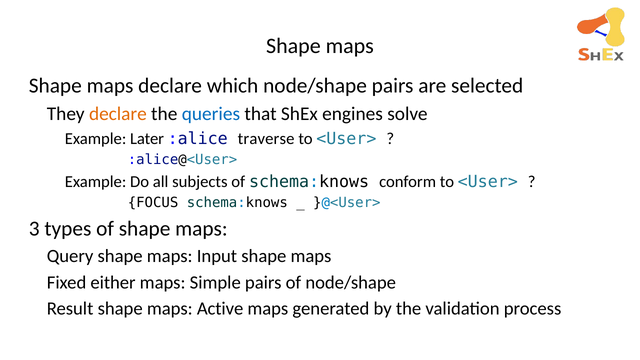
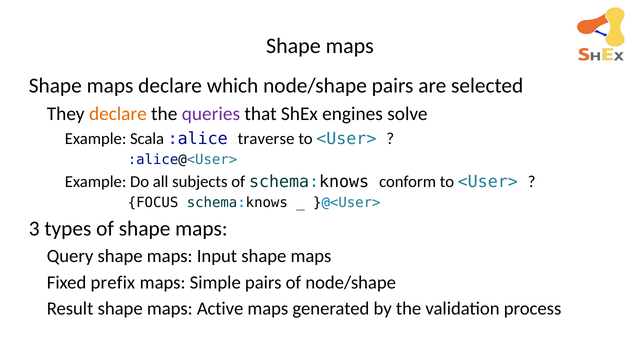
queries colour: blue -> purple (211, 114)
Later: Later -> Scala (147, 139)
either: either -> prefix (113, 282)
